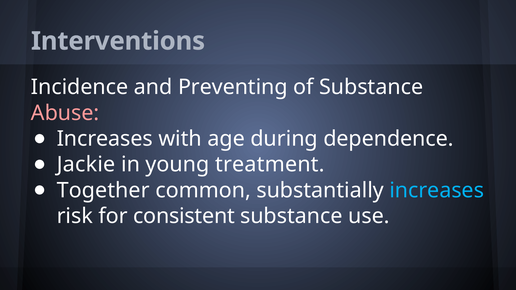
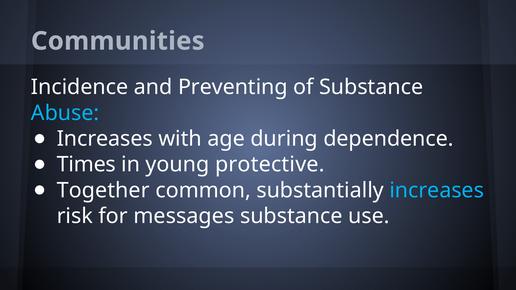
Interventions: Interventions -> Communities (118, 41)
Abuse colour: pink -> light blue (65, 113)
Jackie: Jackie -> Times (86, 165)
treatment: treatment -> protective (270, 165)
consistent: consistent -> messages (184, 216)
